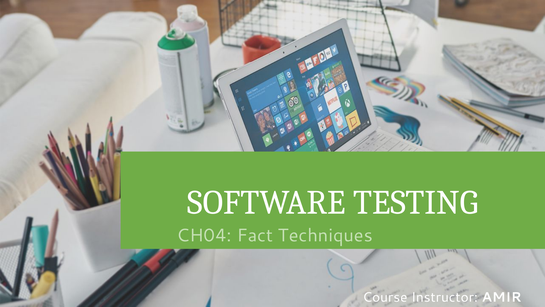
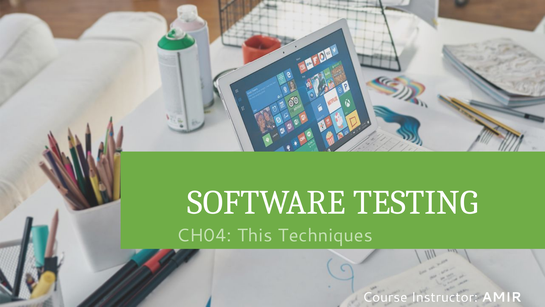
Fact: Fact -> This (255, 235)
